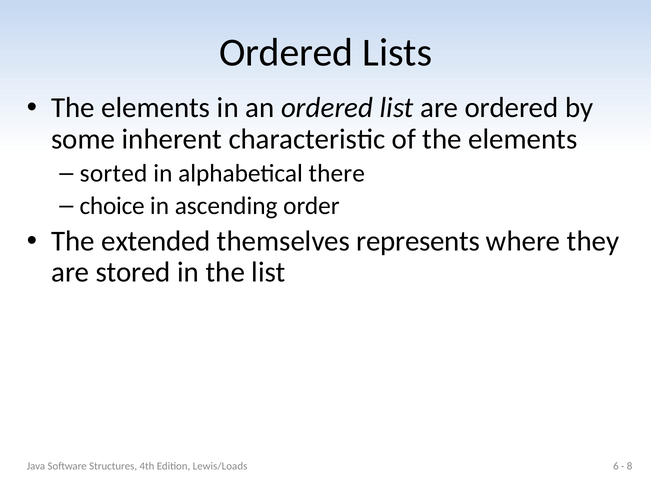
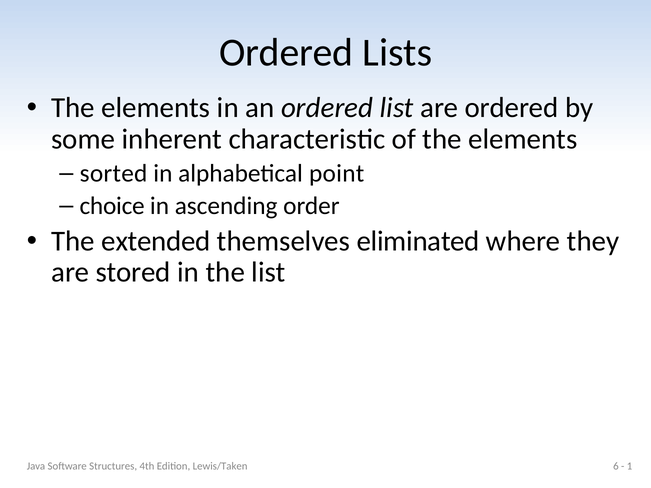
there: there -> point (337, 174)
represents: represents -> eliminated (418, 241)
Lewis/Loads: Lewis/Loads -> Lewis/Taken (220, 466)
8: 8 -> 1 (630, 466)
